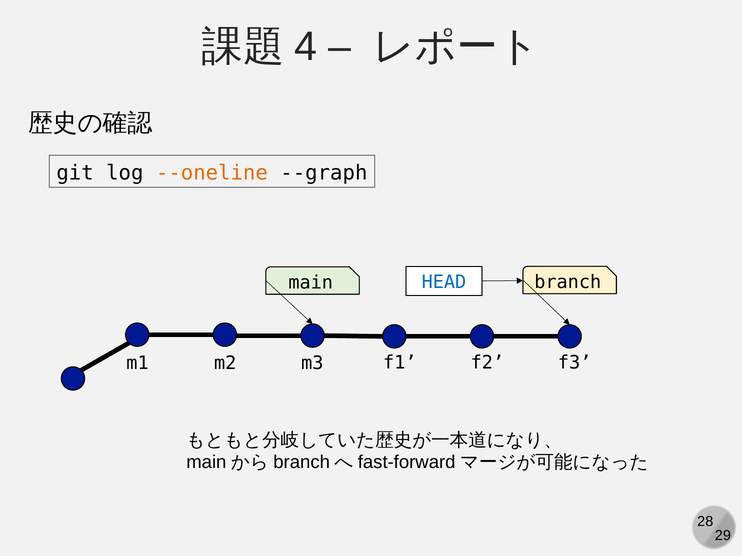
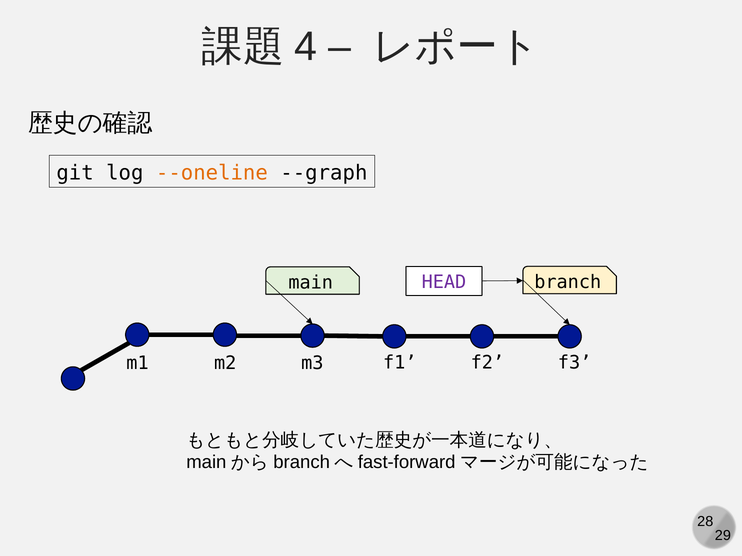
HEAD colour: blue -> purple (444, 282)
